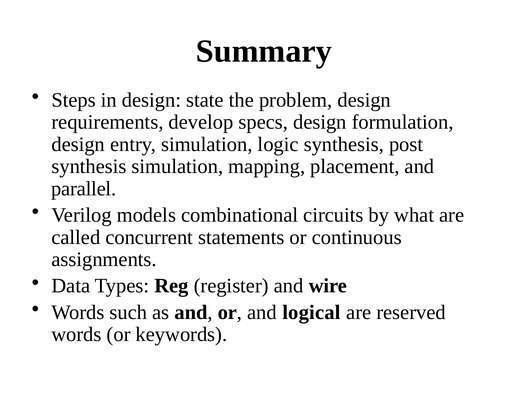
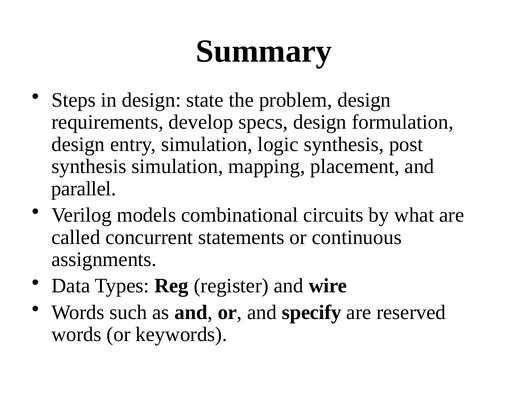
logical: logical -> specify (312, 312)
